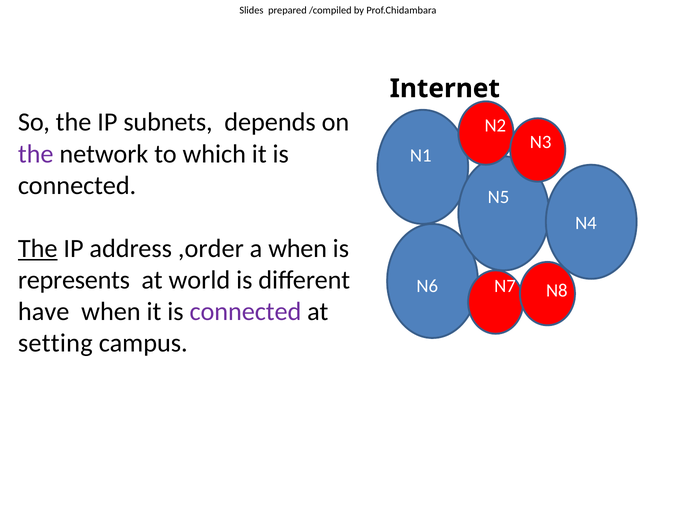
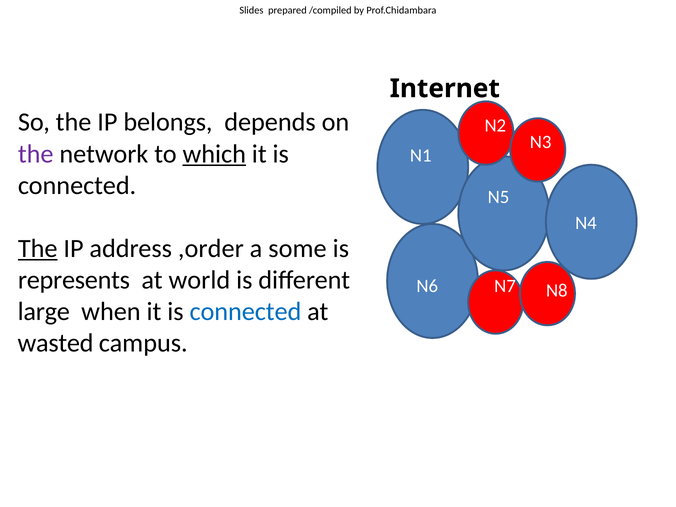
subnets: subnets -> belongs (168, 122)
which underline: none -> present (214, 154)
a when: when -> some (297, 249)
have: have -> large (44, 312)
connected colour: purple -> blue (245, 312)
setting: setting -> wasted (56, 343)
